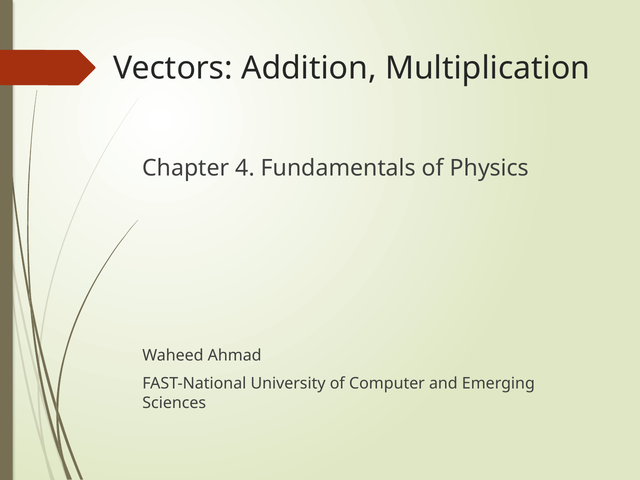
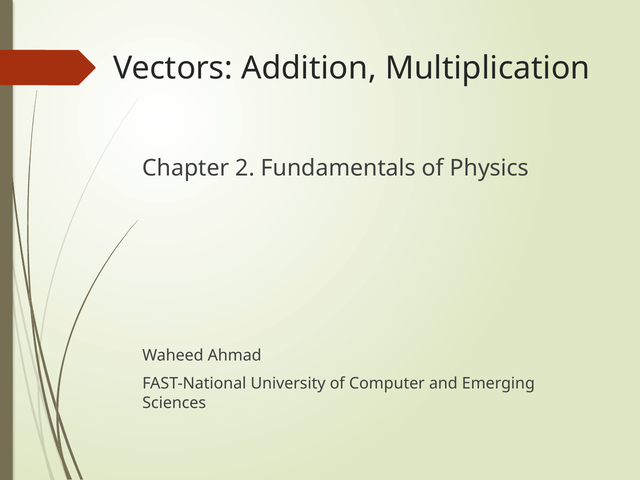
4: 4 -> 2 (245, 168)
